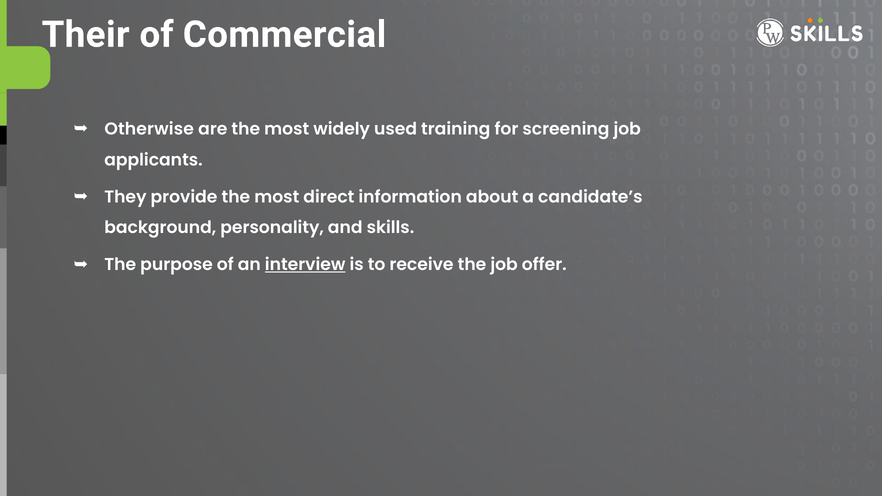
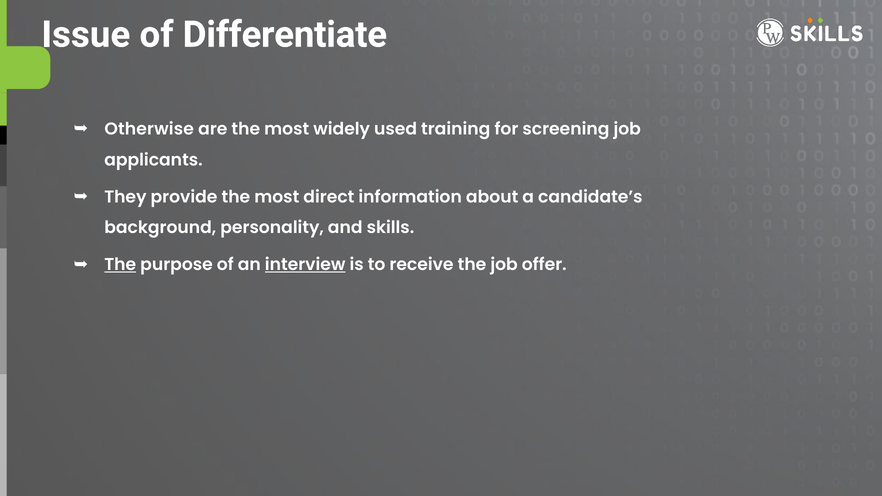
Their: Their -> Issue (86, 35)
Commercial: Commercial -> Differentiate (285, 35)
The underline: none -> present (120, 265)
